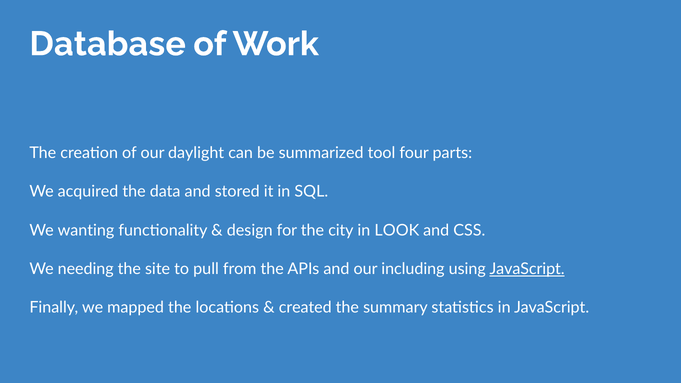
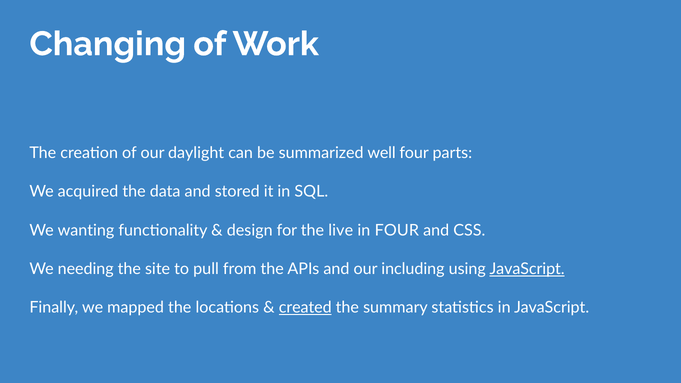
Database: Database -> Changing (108, 44)
tool: tool -> well (382, 153)
city: city -> live (341, 230)
in LOOK: LOOK -> FOUR (397, 230)
created underline: none -> present (305, 308)
